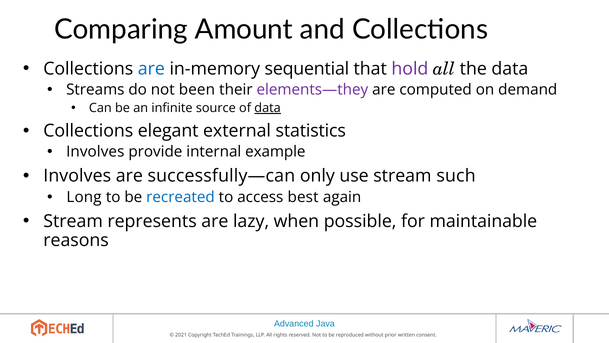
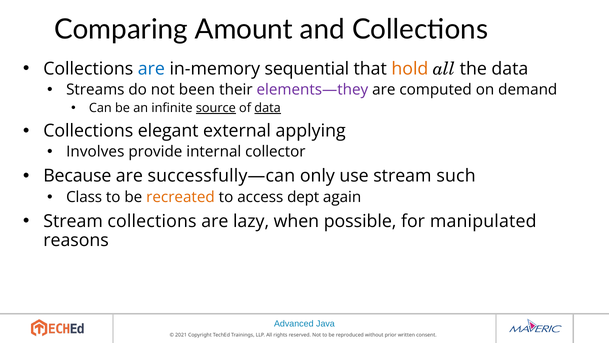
hold colour: purple -> orange (410, 69)
source underline: none -> present (216, 108)
statistics: statistics -> applying (311, 131)
example: example -> collector (275, 152)
Involves: Involves -> Because (77, 176)
Long: Long -> Class (84, 197)
recreated colour: blue -> orange (180, 197)
best: best -> dept (303, 197)
Stream represents: represents -> collections (152, 221)
maintainable: maintainable -> manipulated (483, 221)
